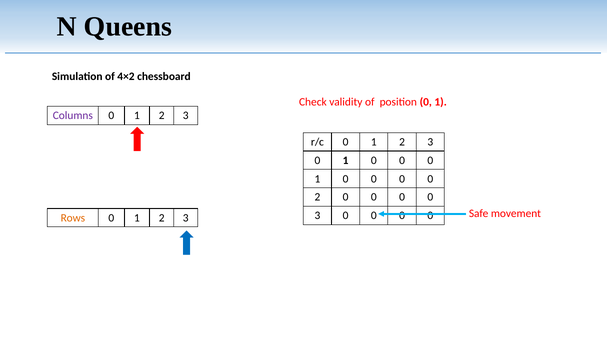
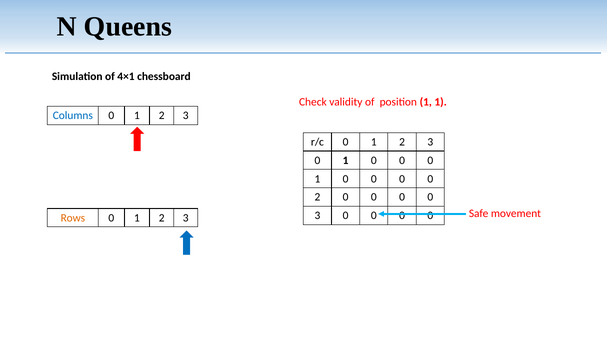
4×2: 4×2 -> 4×1 (126, 77)
position 0: 0 -> 1 (426, 102)
Columns colour: purple -> blue (73, 116)
